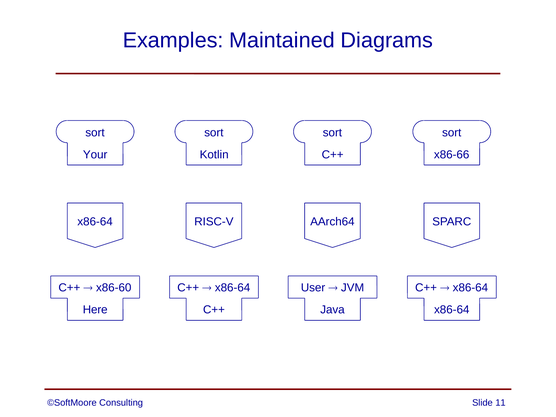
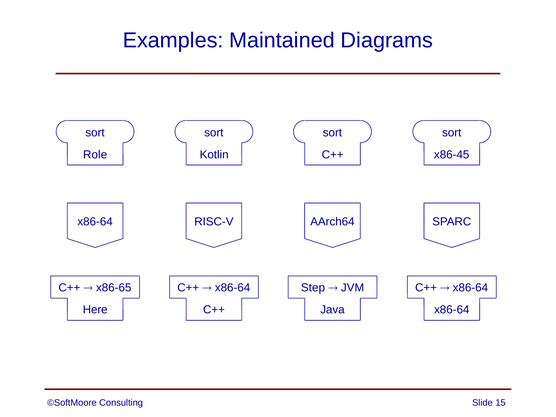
Your: Your -> Role (95, 155)
x86-66: x86-66 -> x86-45 (452, 155)
x86-60: x86-60 -> x86-65 (114, 288)
User: User -> Step (313, 288)
11: 11 -> 15 (500, 403)
